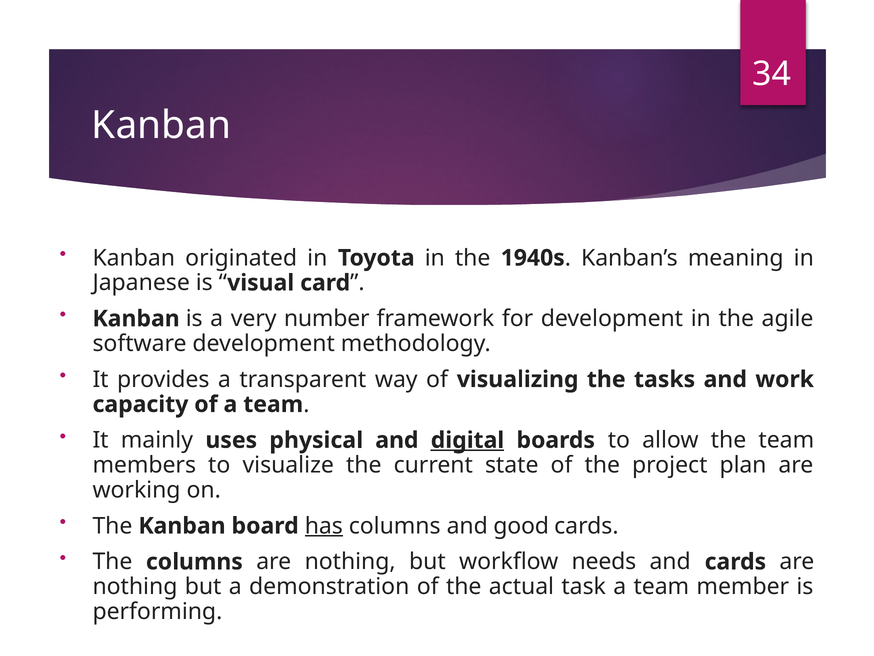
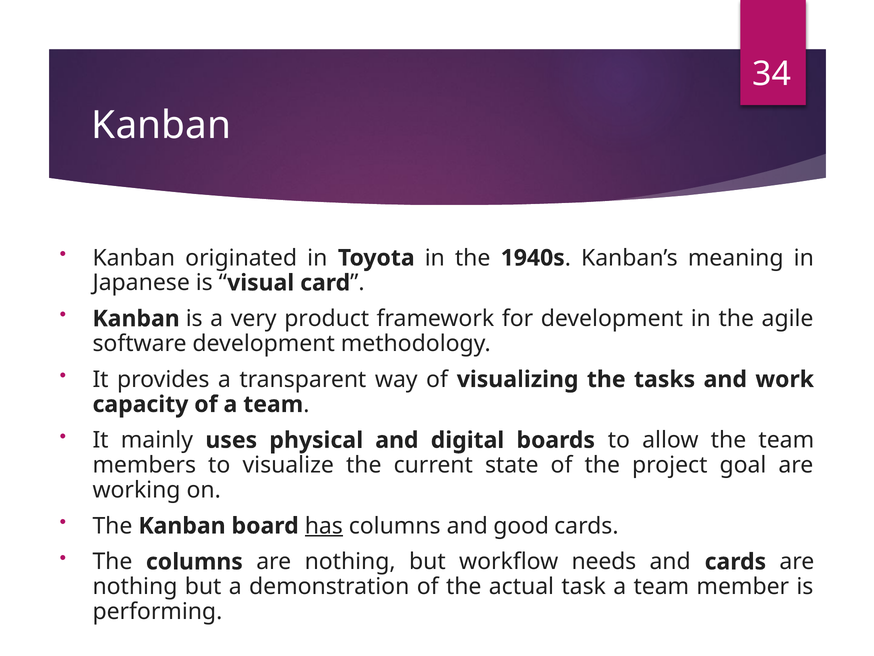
number: number -> product (327, 318)
digital underline: present -> none (467, 440)
plan: plan -> goal (743, 465)
